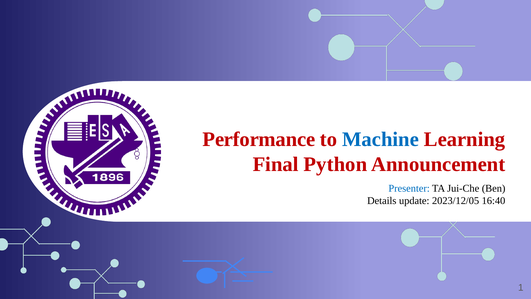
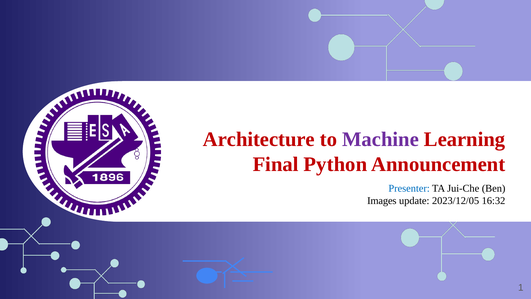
Performance: Performance -> Architecture (259, 139)
Machine colour: blue -> purple (381, 139)
Details: Details -> Images (382, 200)
16:40: 16:40 -> 16:32 (493, 200)
